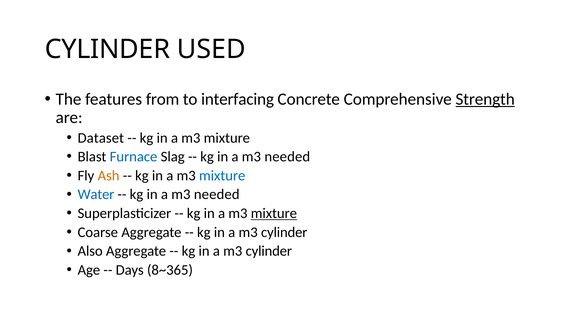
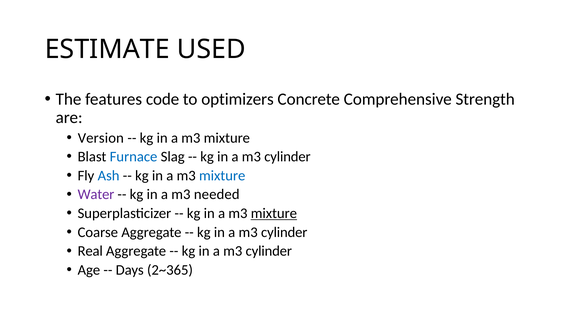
CYLINDER: CYLINDER -> ESTIMATE (107, 49)
from: from -> code (163, 99)
interfacing: interfacing -> optimizers (237, 99)
Strength underline: present -> none (485, 99)
Dataset: Dataset -> Version (101, 138)
needed: needed -> cylinder (287, 157)
Ash colour: orange -> blue (109, 175)
Water colour: blue -> purple (96, 194)
Also: Also -> Real (90, 251)
8~365: 8~365 -> 2~365 (170, 270)
